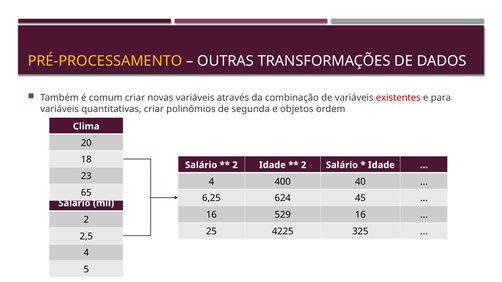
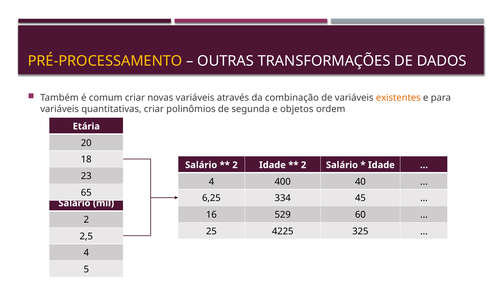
existentes colour: red -> orange (398, 98)
Clima: Clima -> Etária (86, 127)
624: 624 -> 334 (283, 198)
529 16: 16 -> 60 (360, 215)
